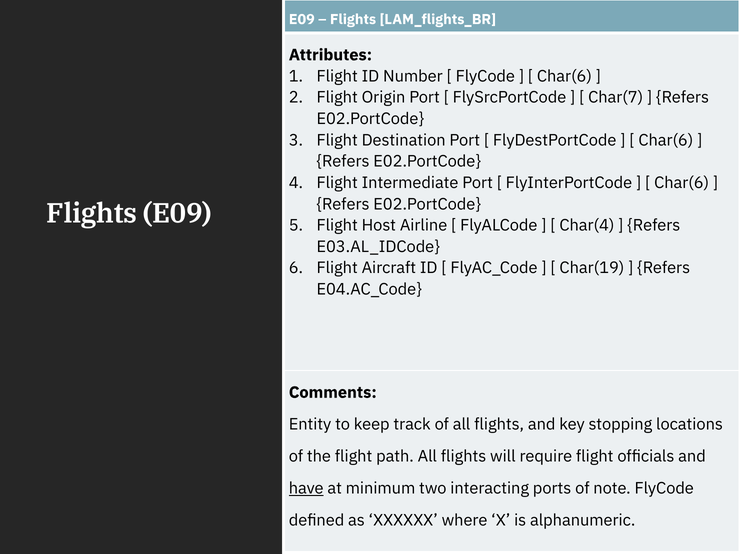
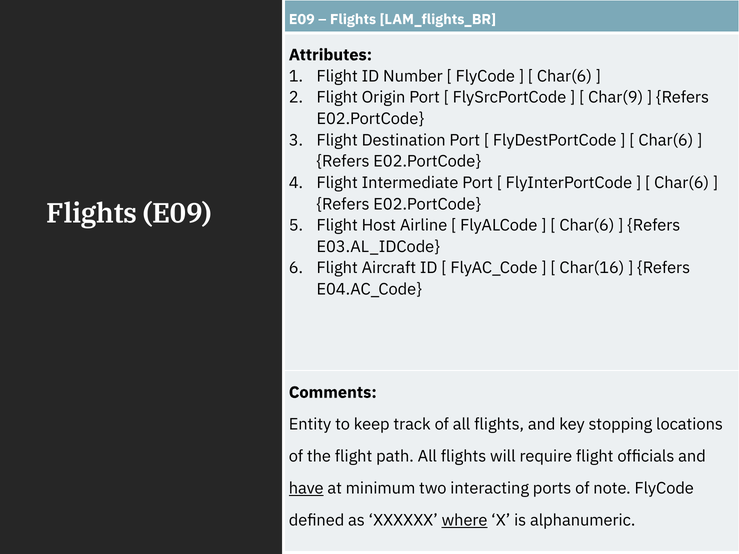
Char(7: Char(7 -> Char(9 (616, 98)
Char(4: Char(4 -> Char(6 (587, 226)
Char(19: Char(19 -> Char(16 (592, 268)
where underline: none -> present (465, 520)
